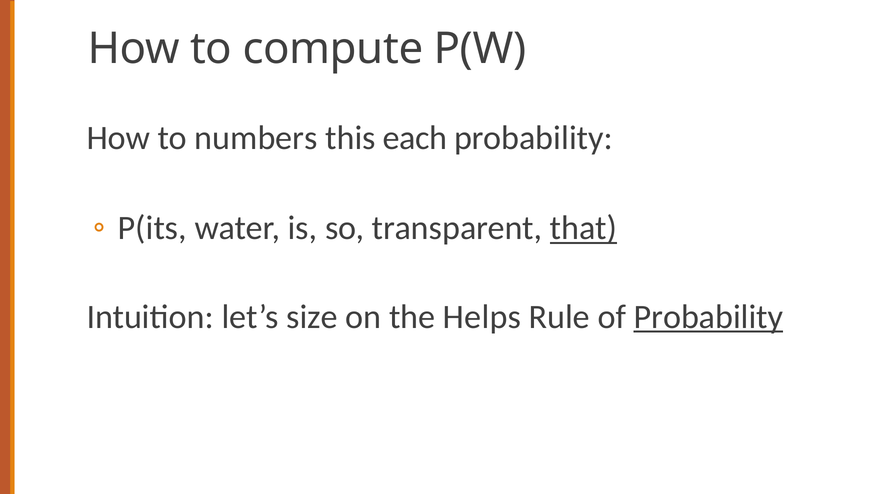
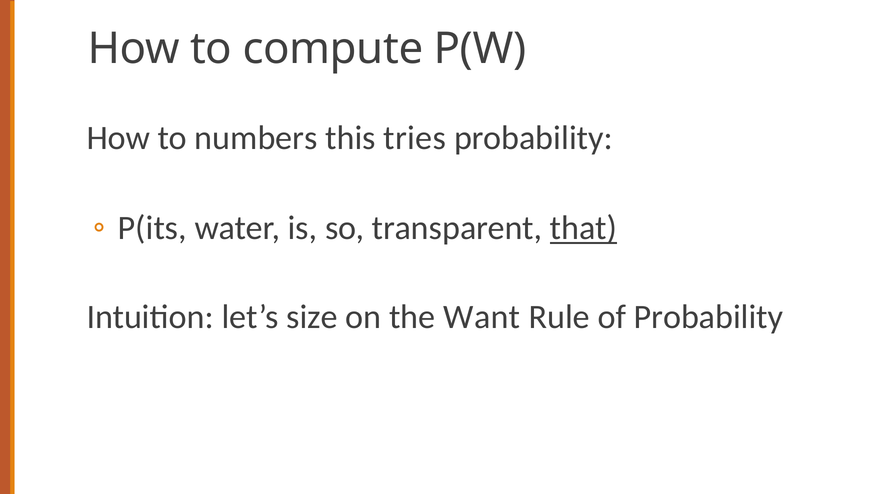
each: each -> tries (415, 138)
Helps: Helps -> Want (482, 317)
Probability underline: present -> none (708, 317)
